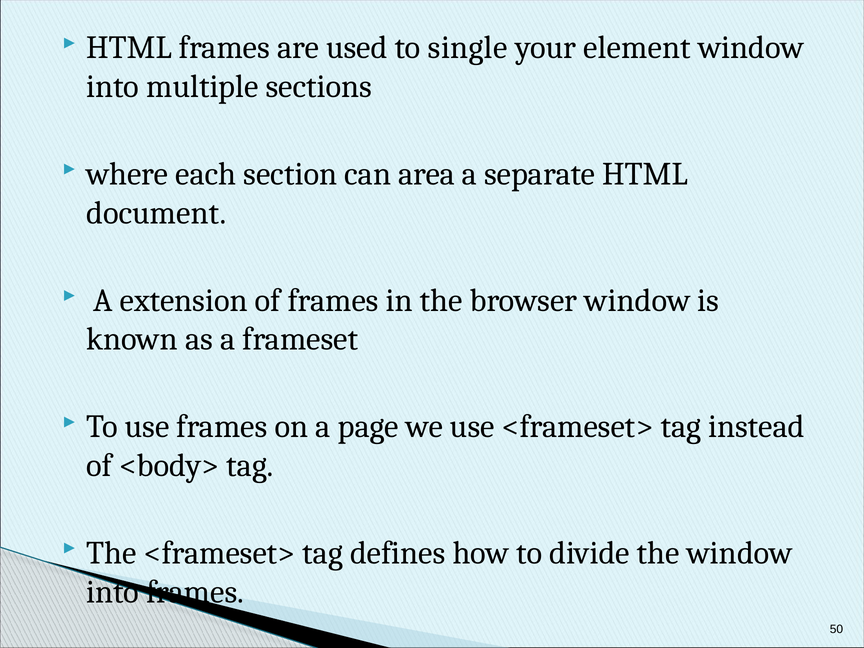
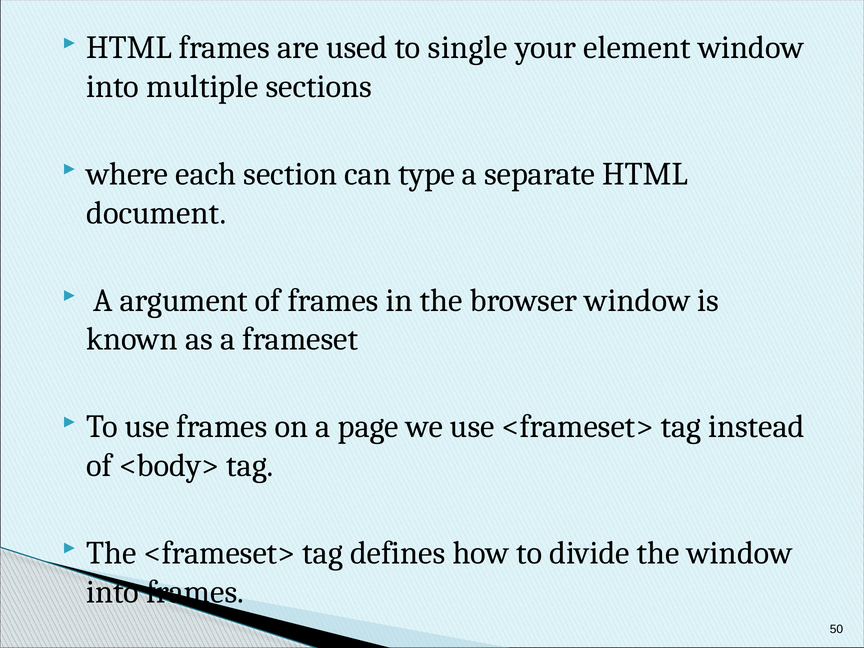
area: area -> type (427, 174)
extension: extension -> argument (184, 300)
